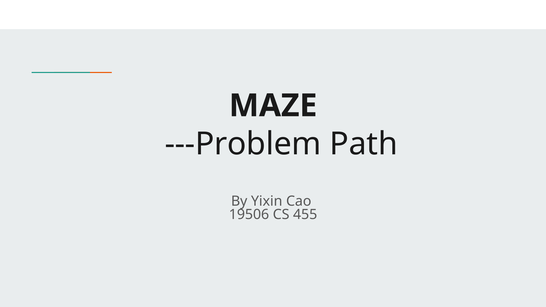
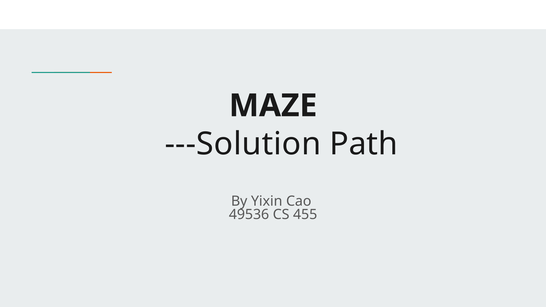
---Problem: ---Problem -> ---Solution (243, 144)
19506: 19506 -> 49536 (249, 215)
